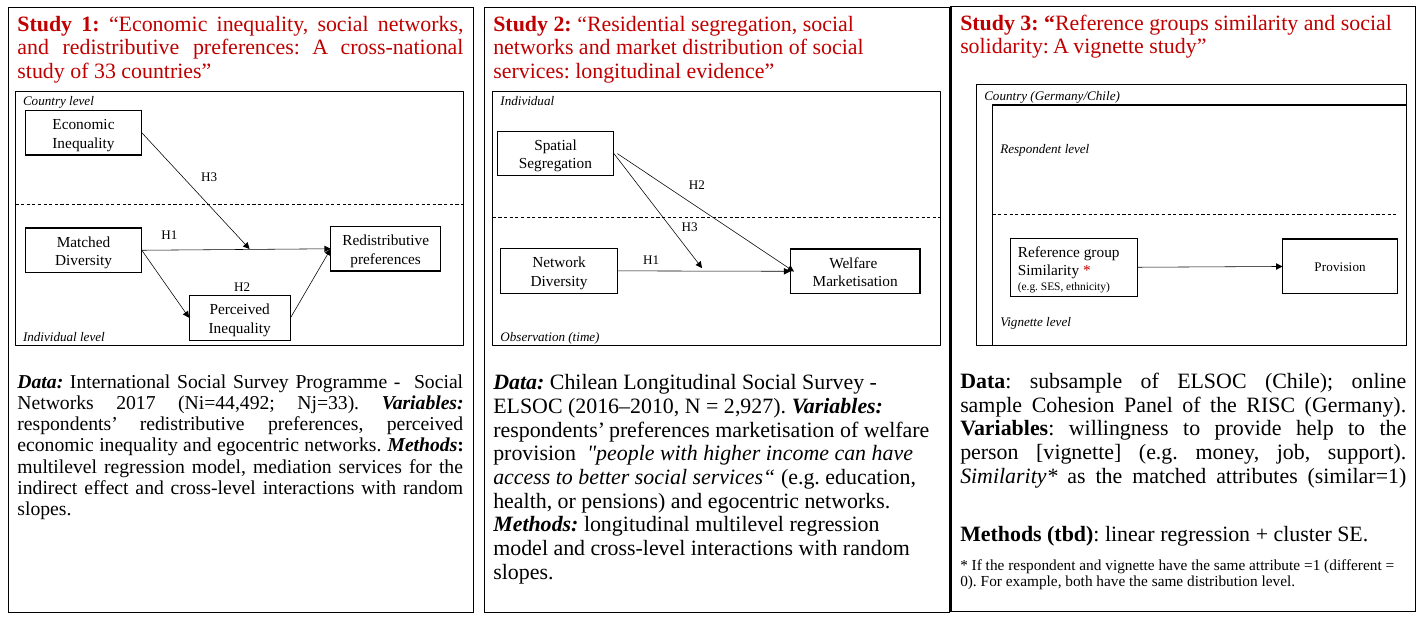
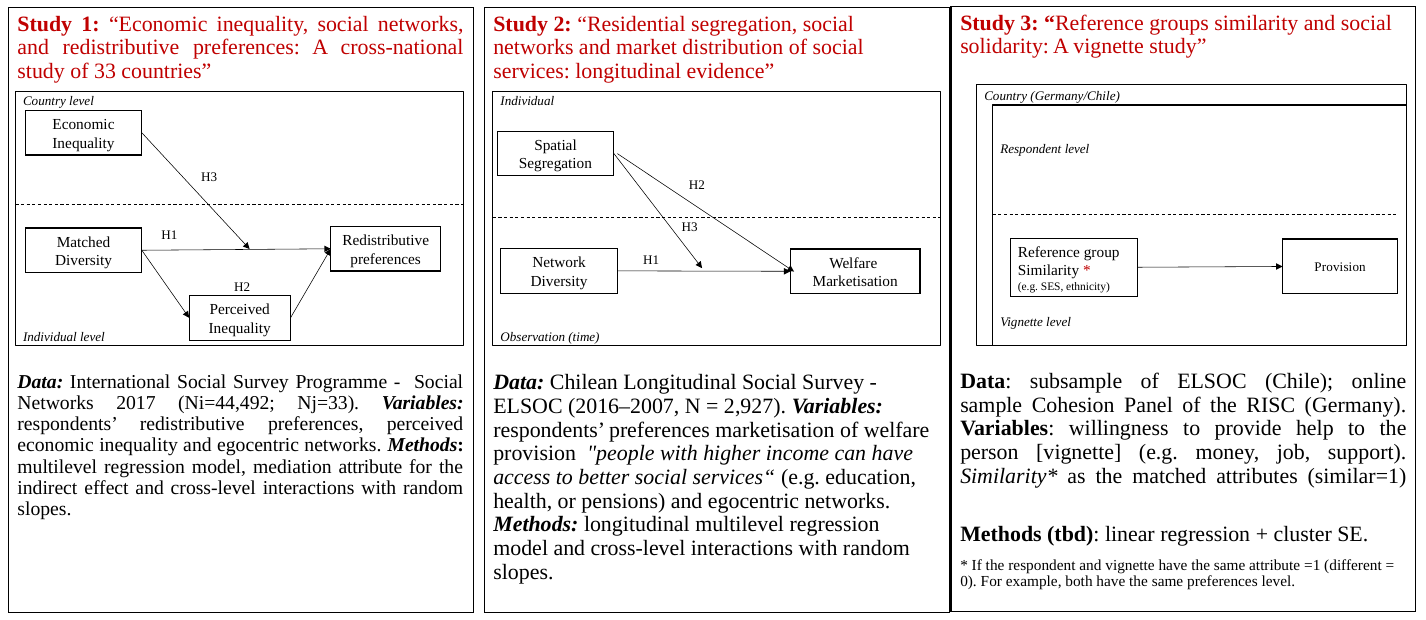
2016–2010: 2016–2010 -> 2016–2007 (624, 406)
mediation services: services -> attribute (370, 467)
same distribution: distribution -> preferences (1222, 582)
